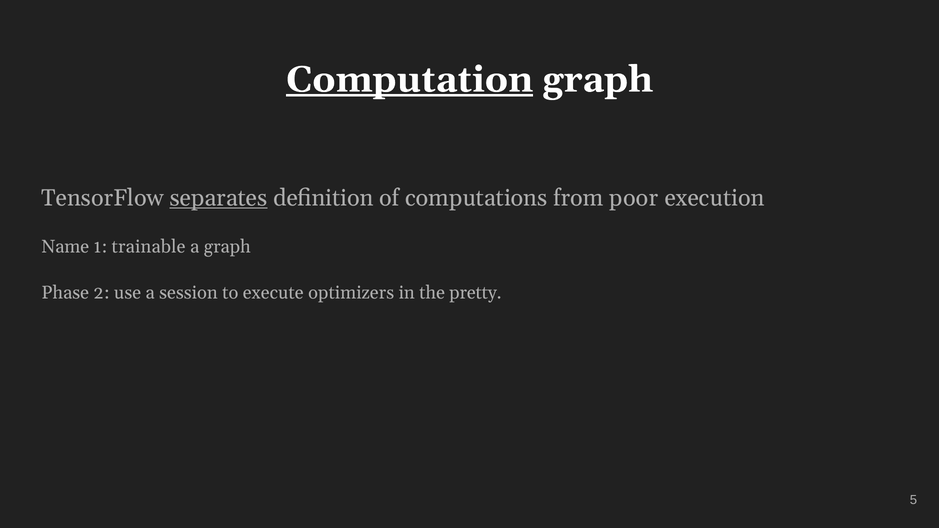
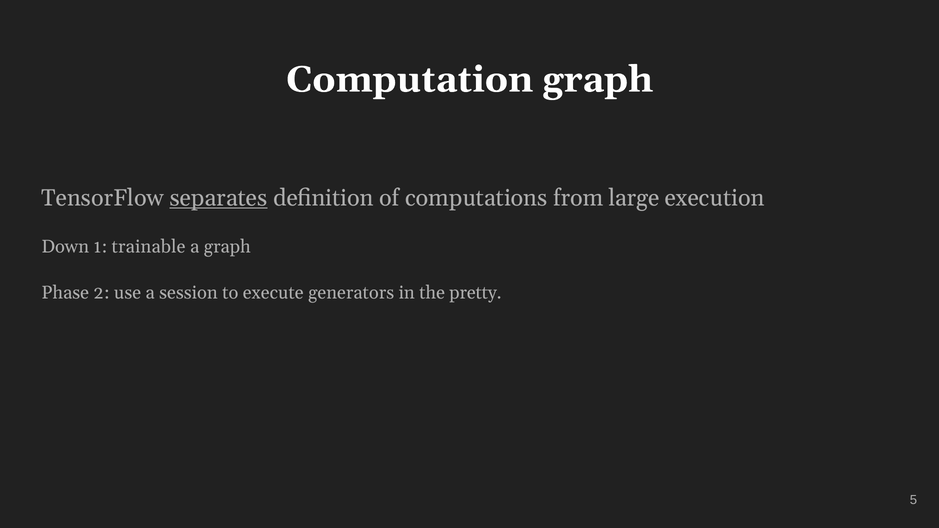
Computation underline: present -> none (410, 80)
poor: poor -> large (634, 198)
Name: Name -> Down (65, 247)
optimizers: optimizers -> generators (351, 293)
